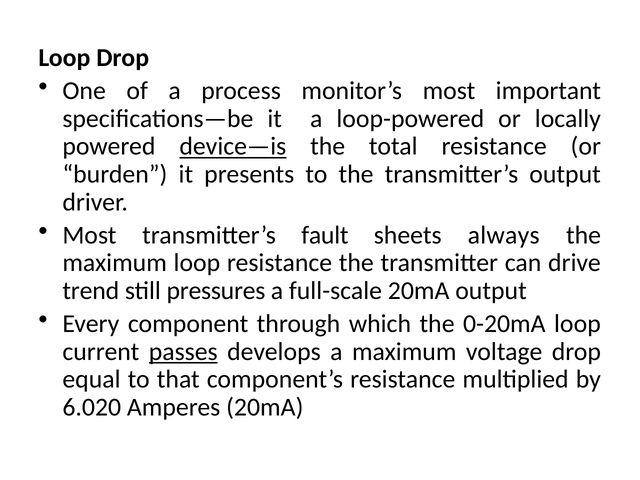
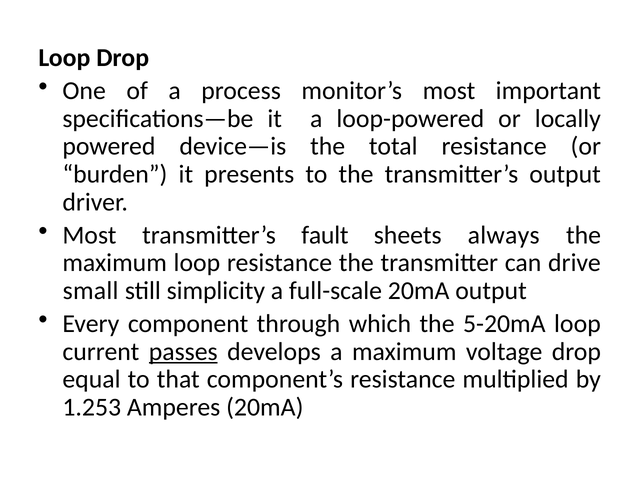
device—is underline: present -> none (233, 146)
trend: trend -> small (91, 291)
pressures: pressures -> simplicity (216, 291)
0-20mA: 0-20mA -> 5-20mA (504, 324)
6.020: 6.020 -> 1.253 (92, 407)
